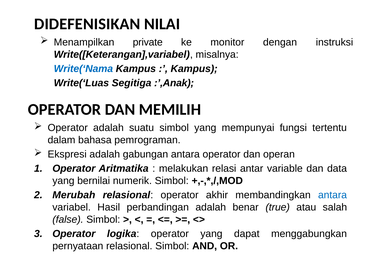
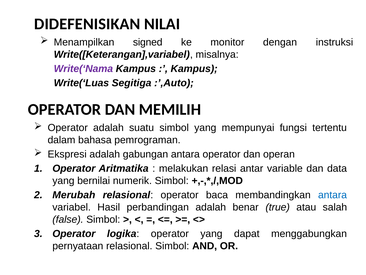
private: private -> signed (148, 42)
Write(‘Nama colour: blue -> purple (83, 69)
:’,Anak: :’,Anak -> :’,Auto (174, 83)
akhir: akhir -> baca (217, 195)
